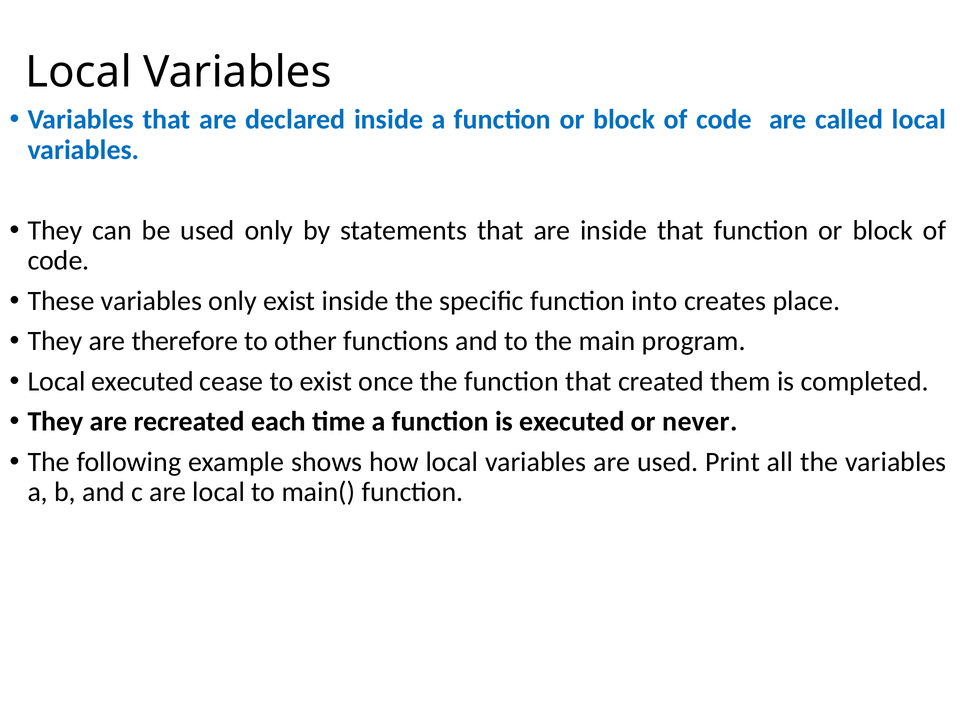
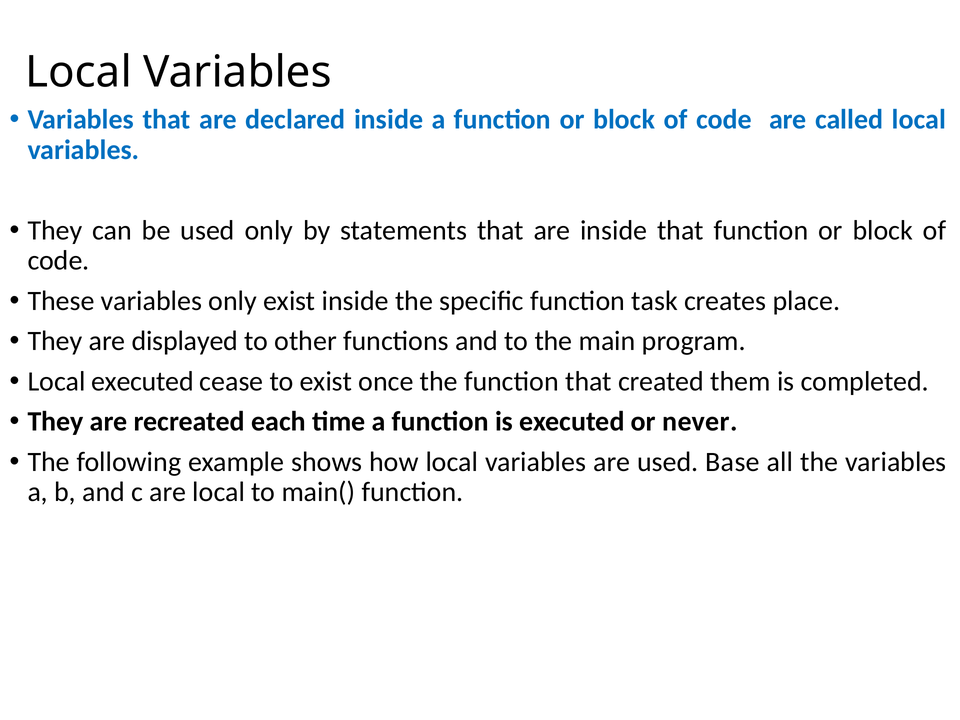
into: into -> task (654, 301)
therefore: therefore -> displayed (185, 341)
Print: Print -> Base (733, 462)
